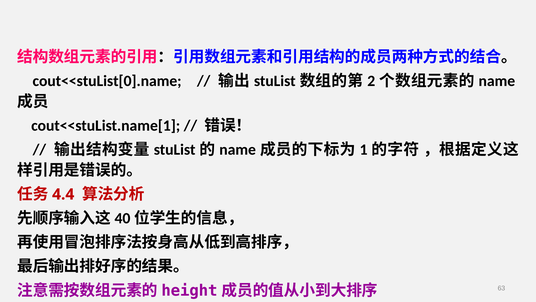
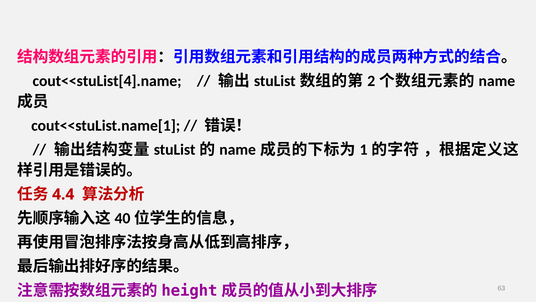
cout<<stuList[0].name: cout<<stuList[0].name -> cout<<stuList[4].name (107, 81)
